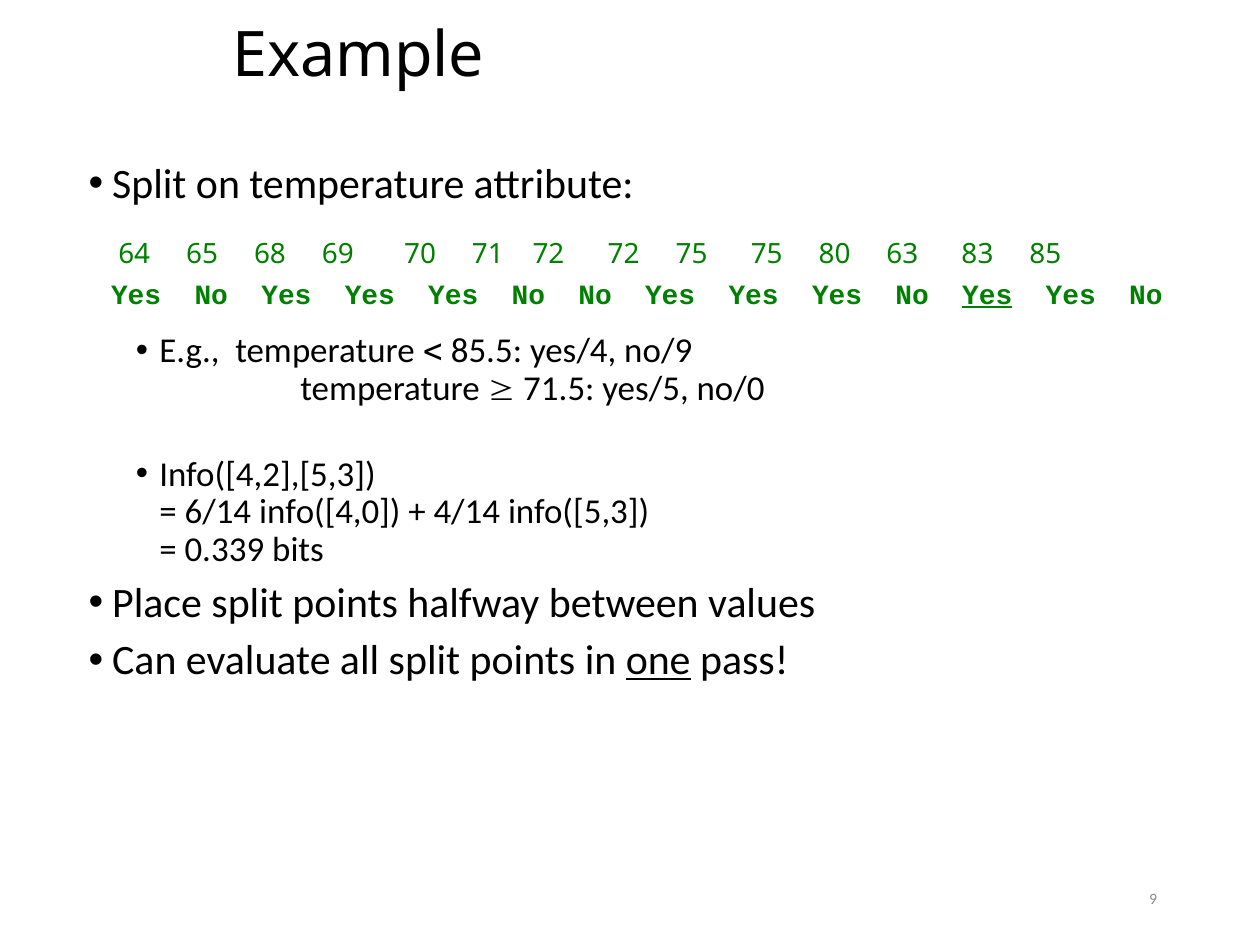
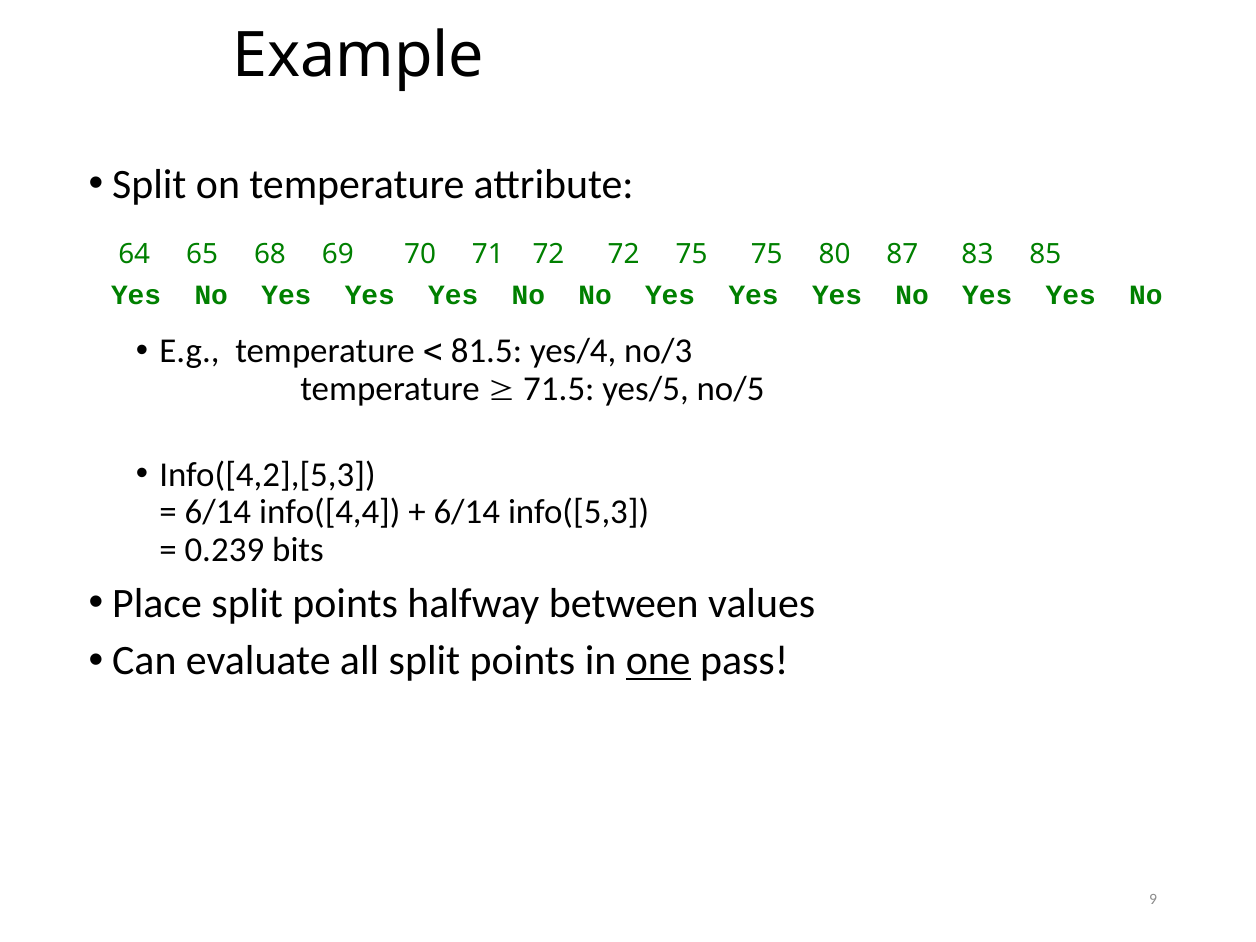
63: 63 -> 87 (902, 254)
Yes underline: present -> none (987, 295)
85.5: 85.5 -> 81.5 (486, 351)
no/9: no/9 -> no/3 (658, 351)
no/0: no/0 -> no/5 (731, 389)
info([4,0: info([4,0 -> info([4,4 (330, 512)
4/14: 4/14 -> 6/14 (467, 512)
0.339: 0.339 -> 0.239 (224, 550)
